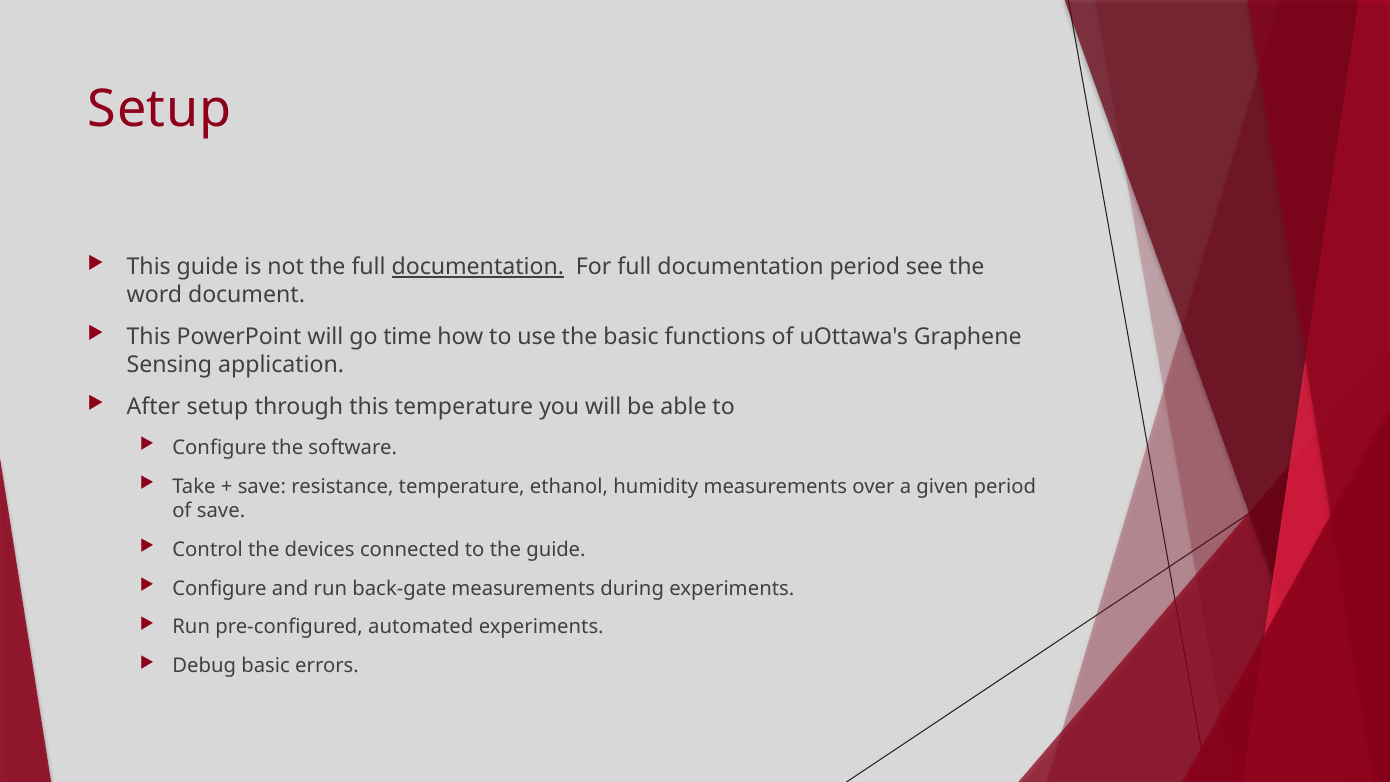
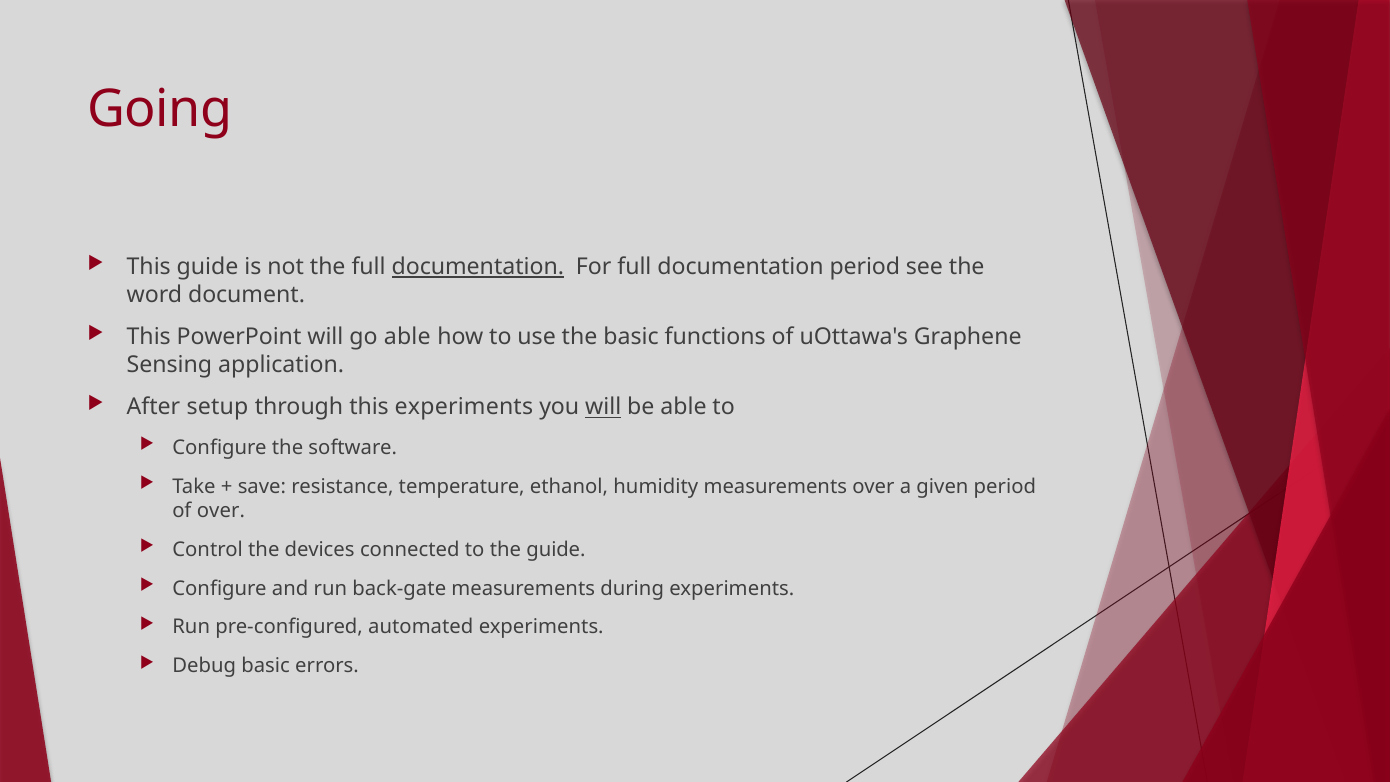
Setup: Setup -> Going (160, 110)
go time: time -> able (407, 337)
this temperature: temperature -> experiments (464, 407)
will underline: none -> present (603, 407)
of save: save -> over (221, 511)
